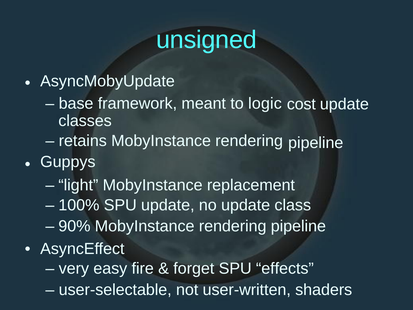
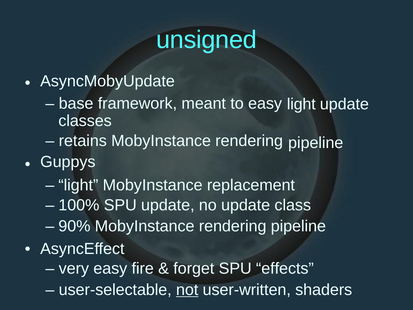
to logic: logic -> easy (265, 104)
cost: cost -> light (301, 104)
not underline: none -> present (187, 290)
